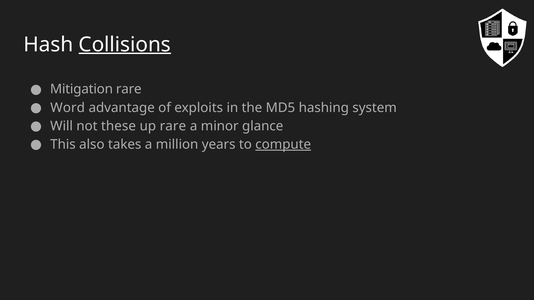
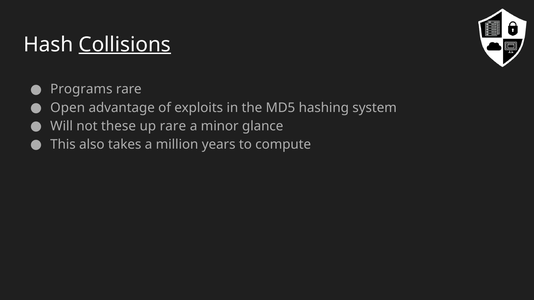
Mitigation: Mitigation -> Programs (81, 89)
Word: Word -> Open (68, 108)
compute underline: present -> none (283, 145)
